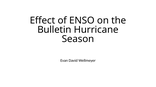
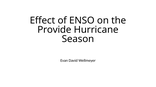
Bulletin: Bulletin -> Provide (54, 30)
